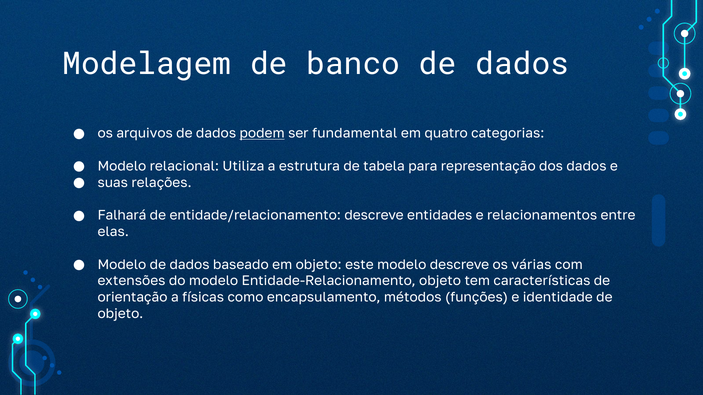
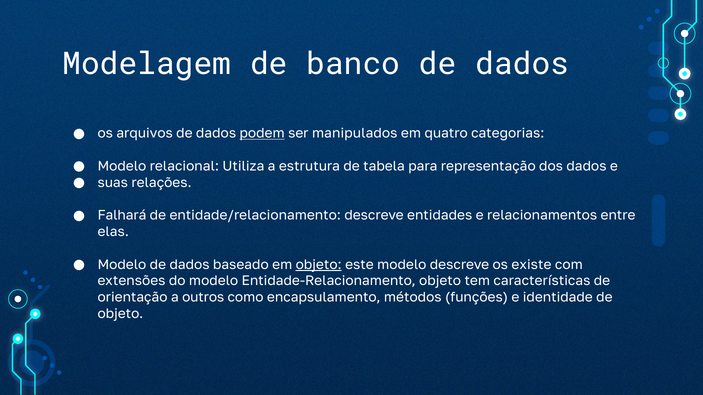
fundamental: fundamental -> manipulados (355, 134)
objeto underline: none -> present (319, 265)
várias: várias -> existe (531, 265)
físicas: físicas -> outros (203, 298)
